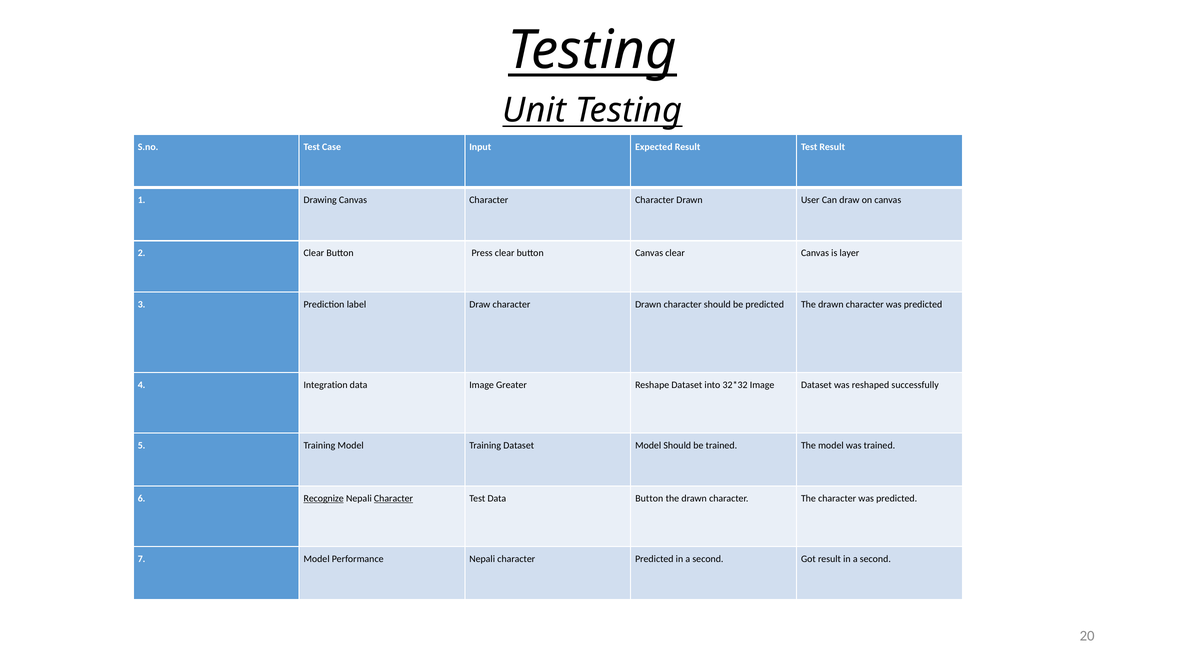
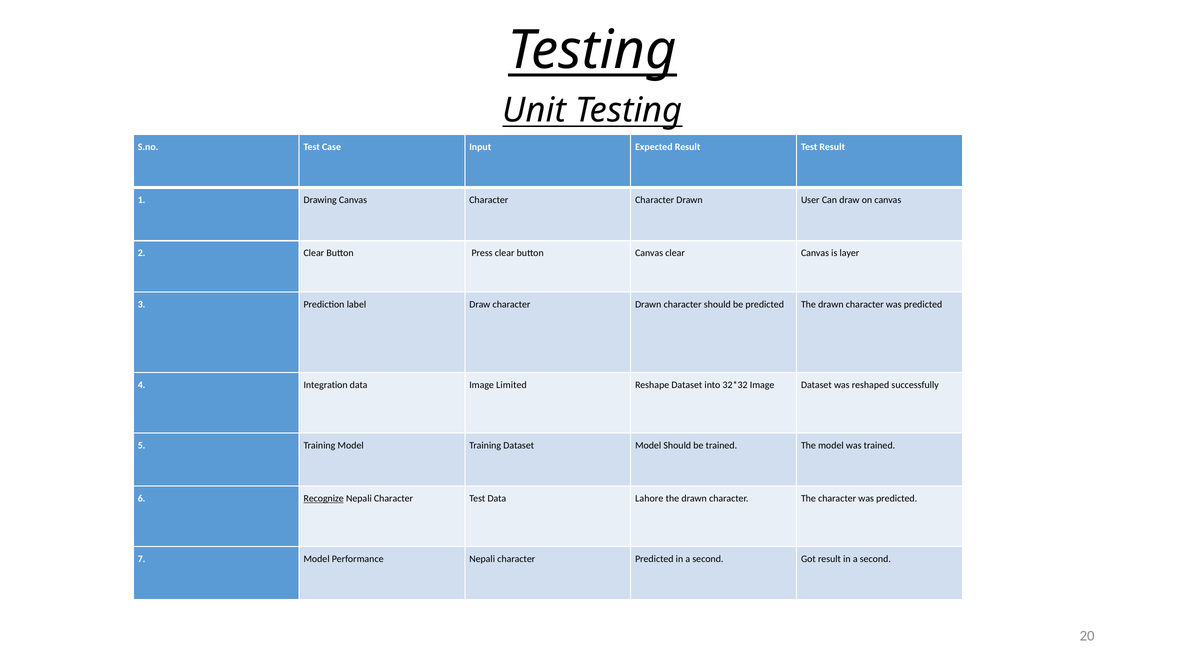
Greater: Greater -> Limited (511, 385)
Character underline: present -> none (394, 499)
Data Button: Button -> Lahore (649, 499)
